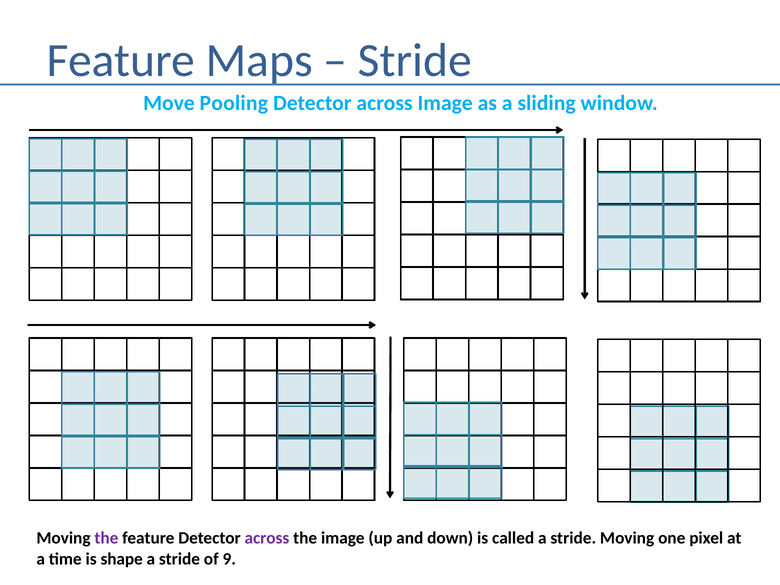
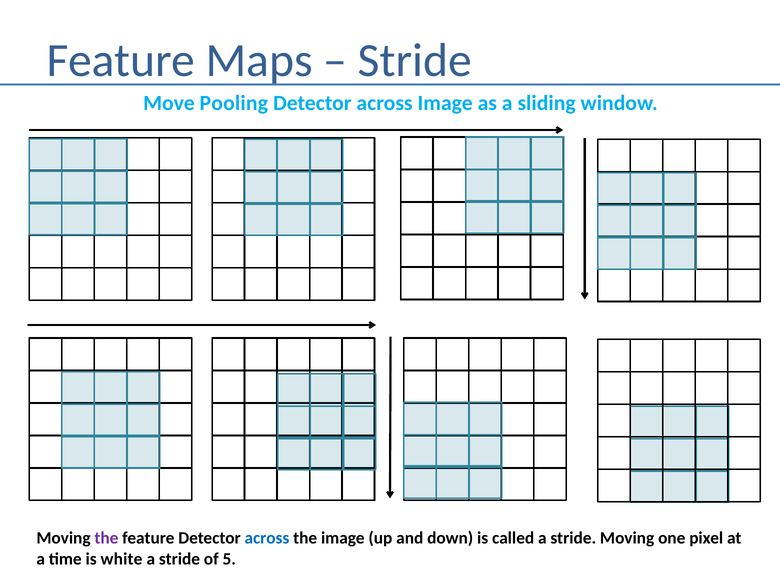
across colour: purple -> blue (267, 538)
shape: shape -> white (122, 559)
9: 9 -> 5 (229, 559)
